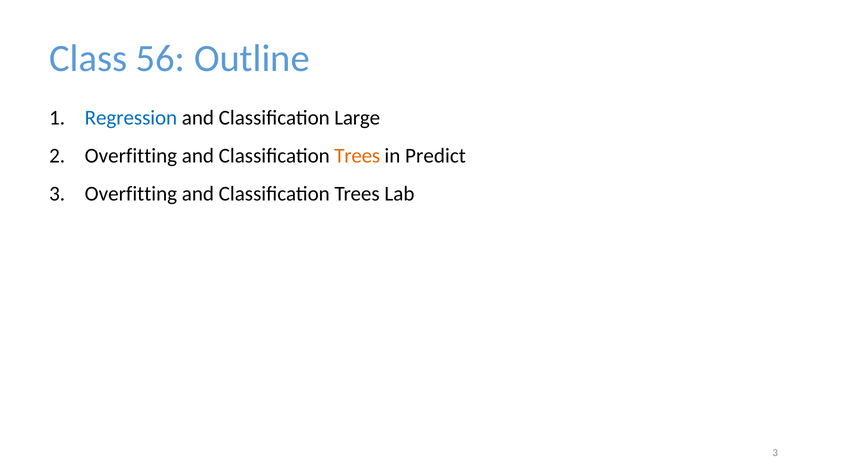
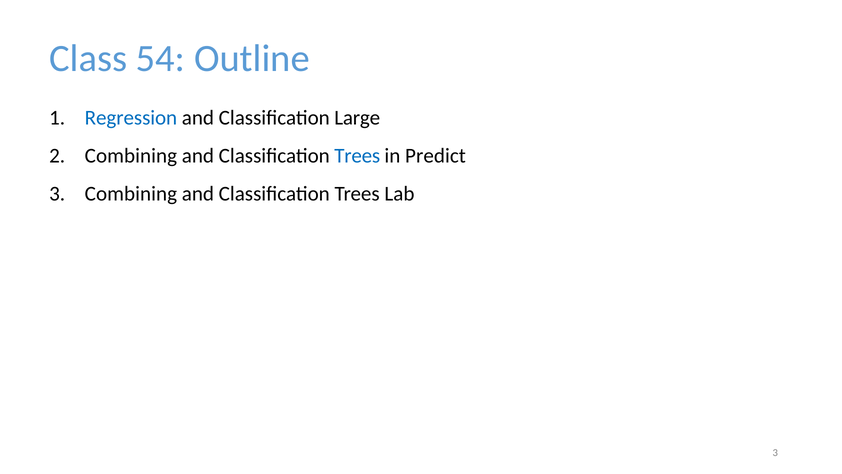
56: 56 -> 54 (161, 59)
Overfitting: Overfitting -> Combining (131, 156)
Trees colour: orange -> blue (357, 156)
Overfitting: Overfitting -> Combining (131, 194)
